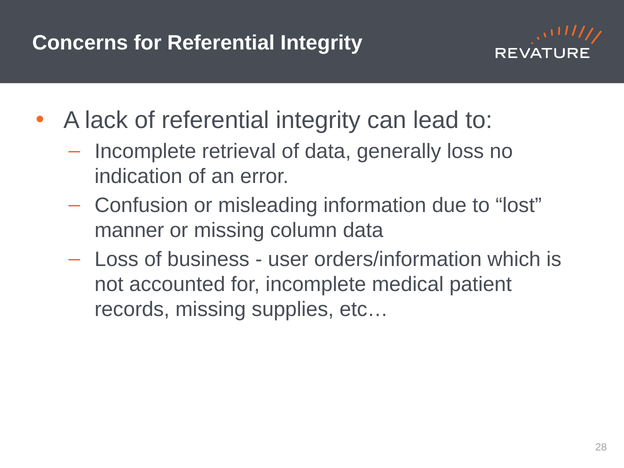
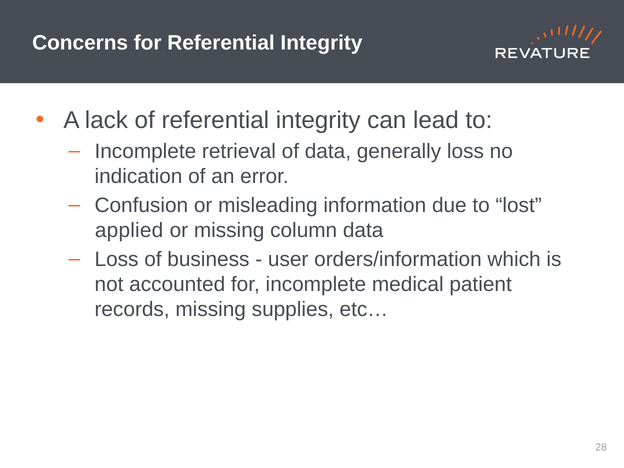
manner: manner -> applied (129, 230)
